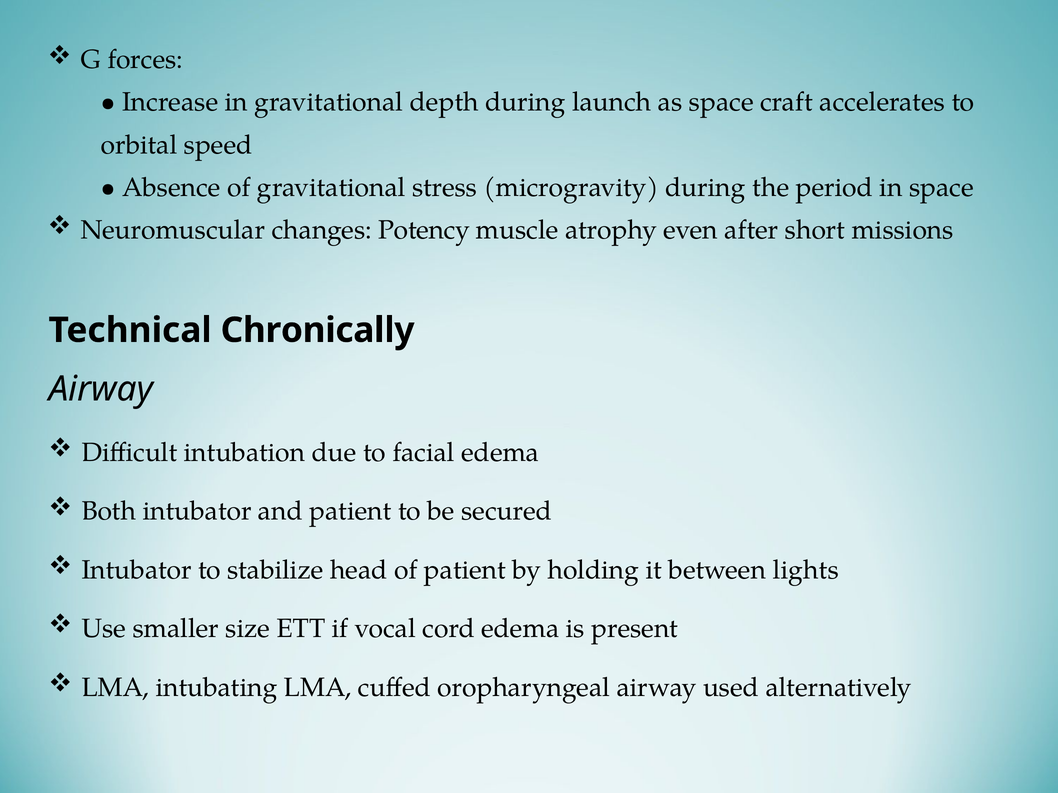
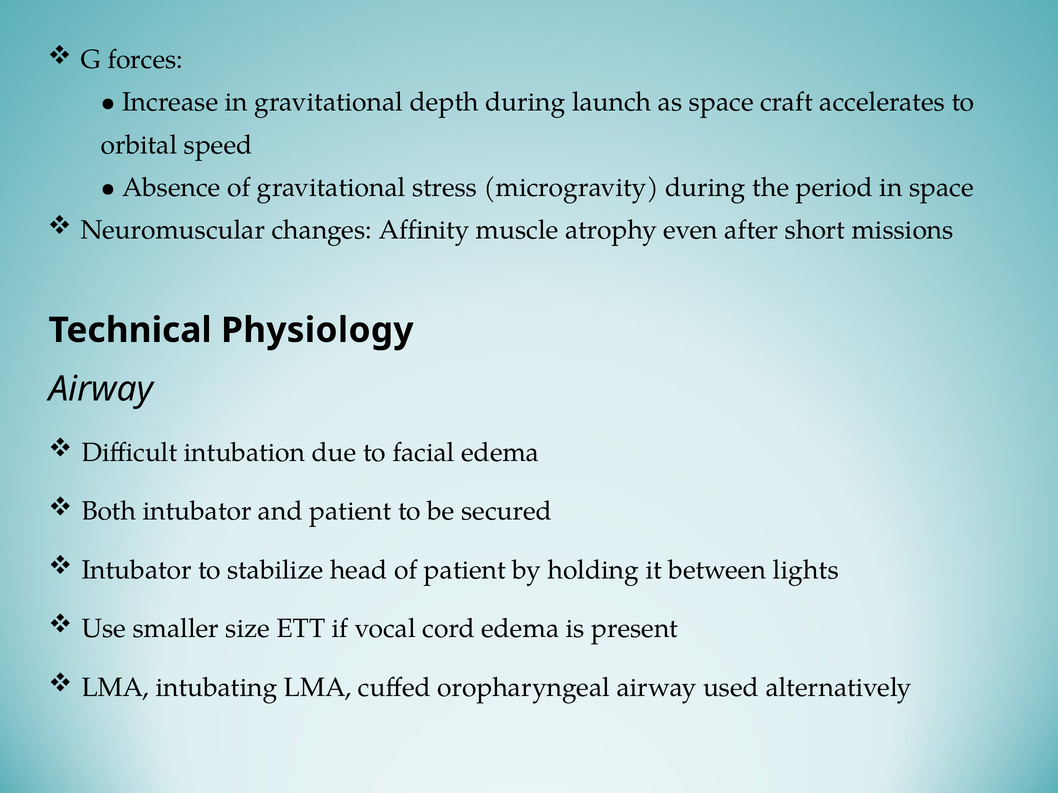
Potency: Potency -> Affinity (424, 230)
Chronically: Chronically -> Physiology (317, 330)
